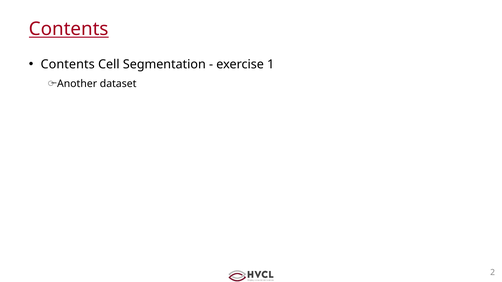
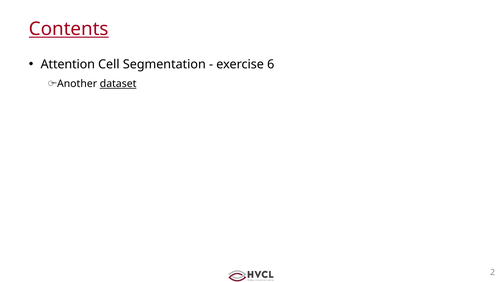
Contents: Contents -> Attention (68, 65)
1: 1 -> 6 (271, 65)
dataset underline: none -> present (118, 84)
